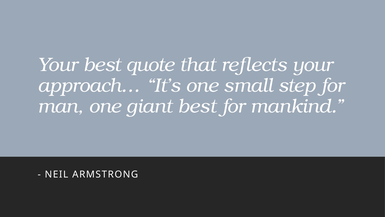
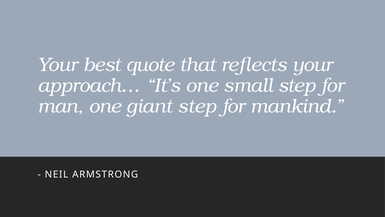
giant best: best -> step (197, 106)
